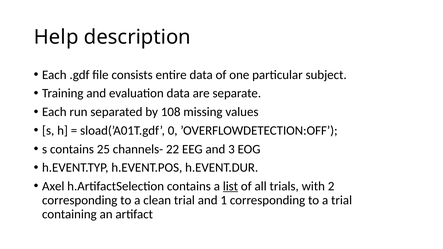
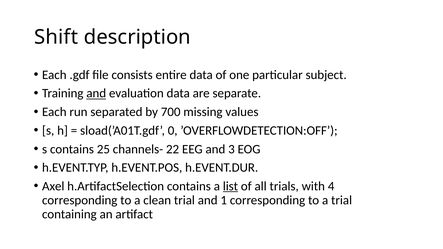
Help: Help -> Shift (56, 37)
and underline: none -> present (96, 93)
108: 108 -> 700 (171, 112)
2: 2 -> 4 (331, 186)
